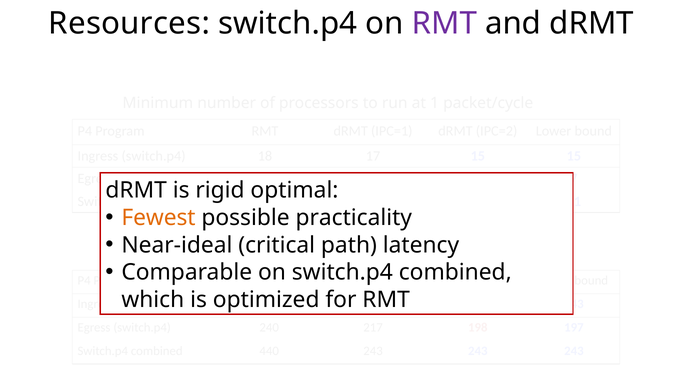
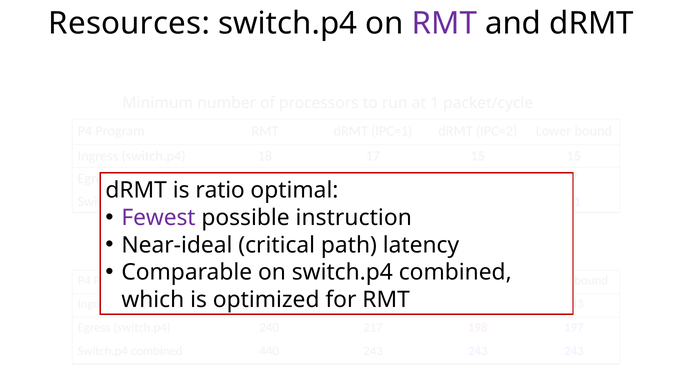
rigid: rigid -> ratio (220, 190)
Fewest colour: orange -> purple (158, 218)
practicality: practicality -> instruction (354, 218)
